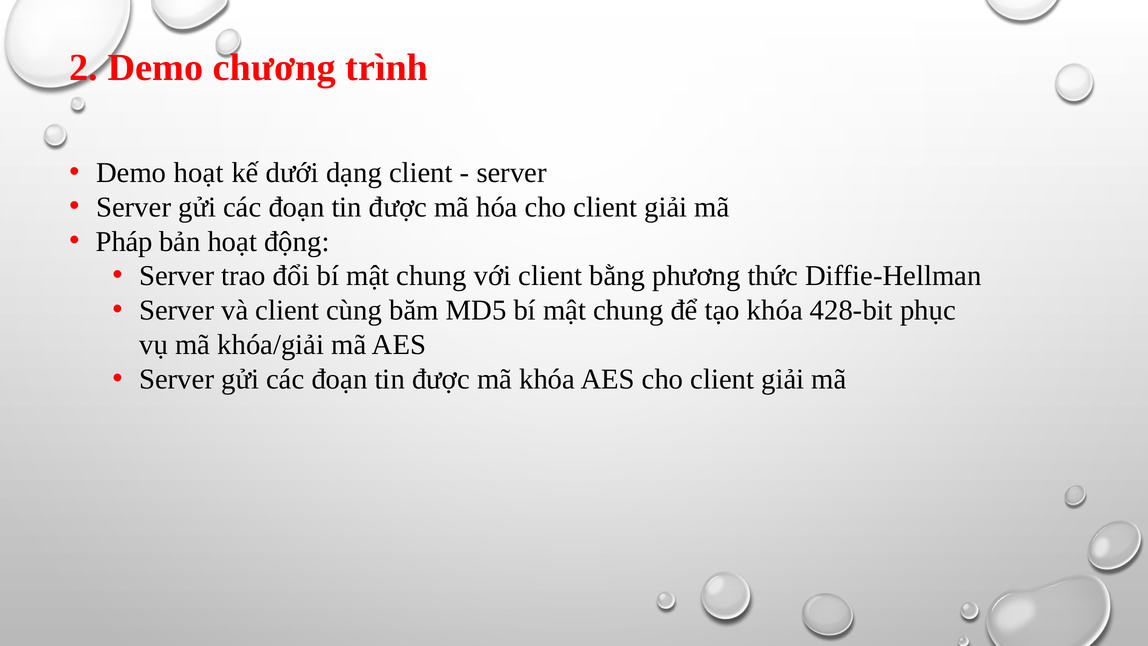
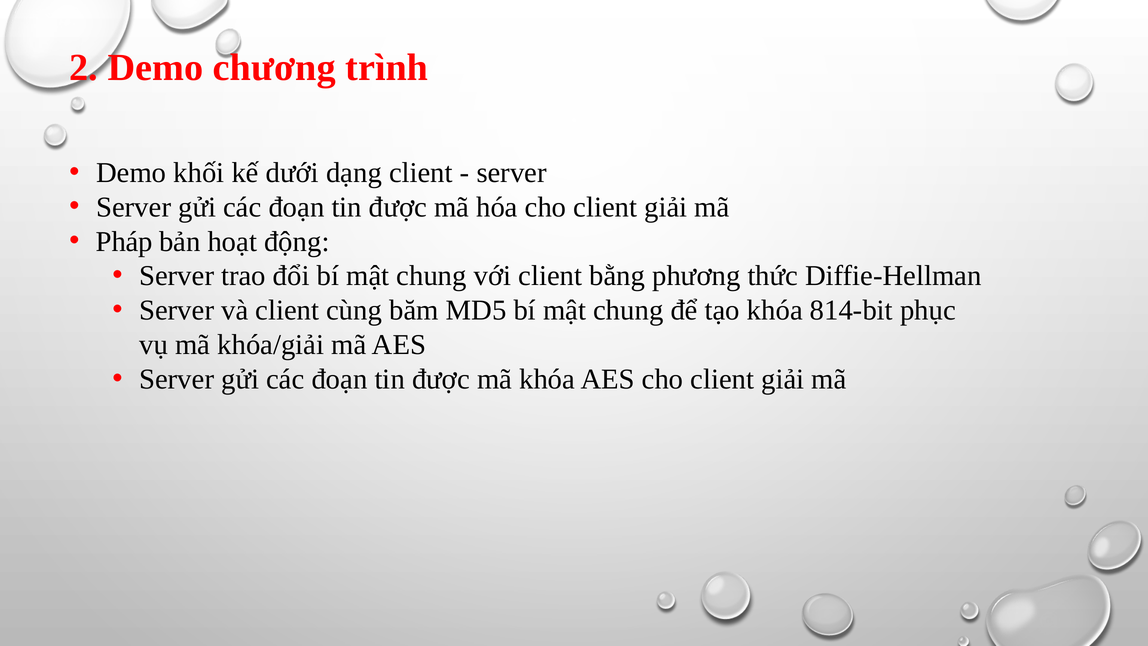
Demo hoạt: hoạt -> khối (199, 173)
428-bit: 428-bit -> 814-bit (851, 310)
